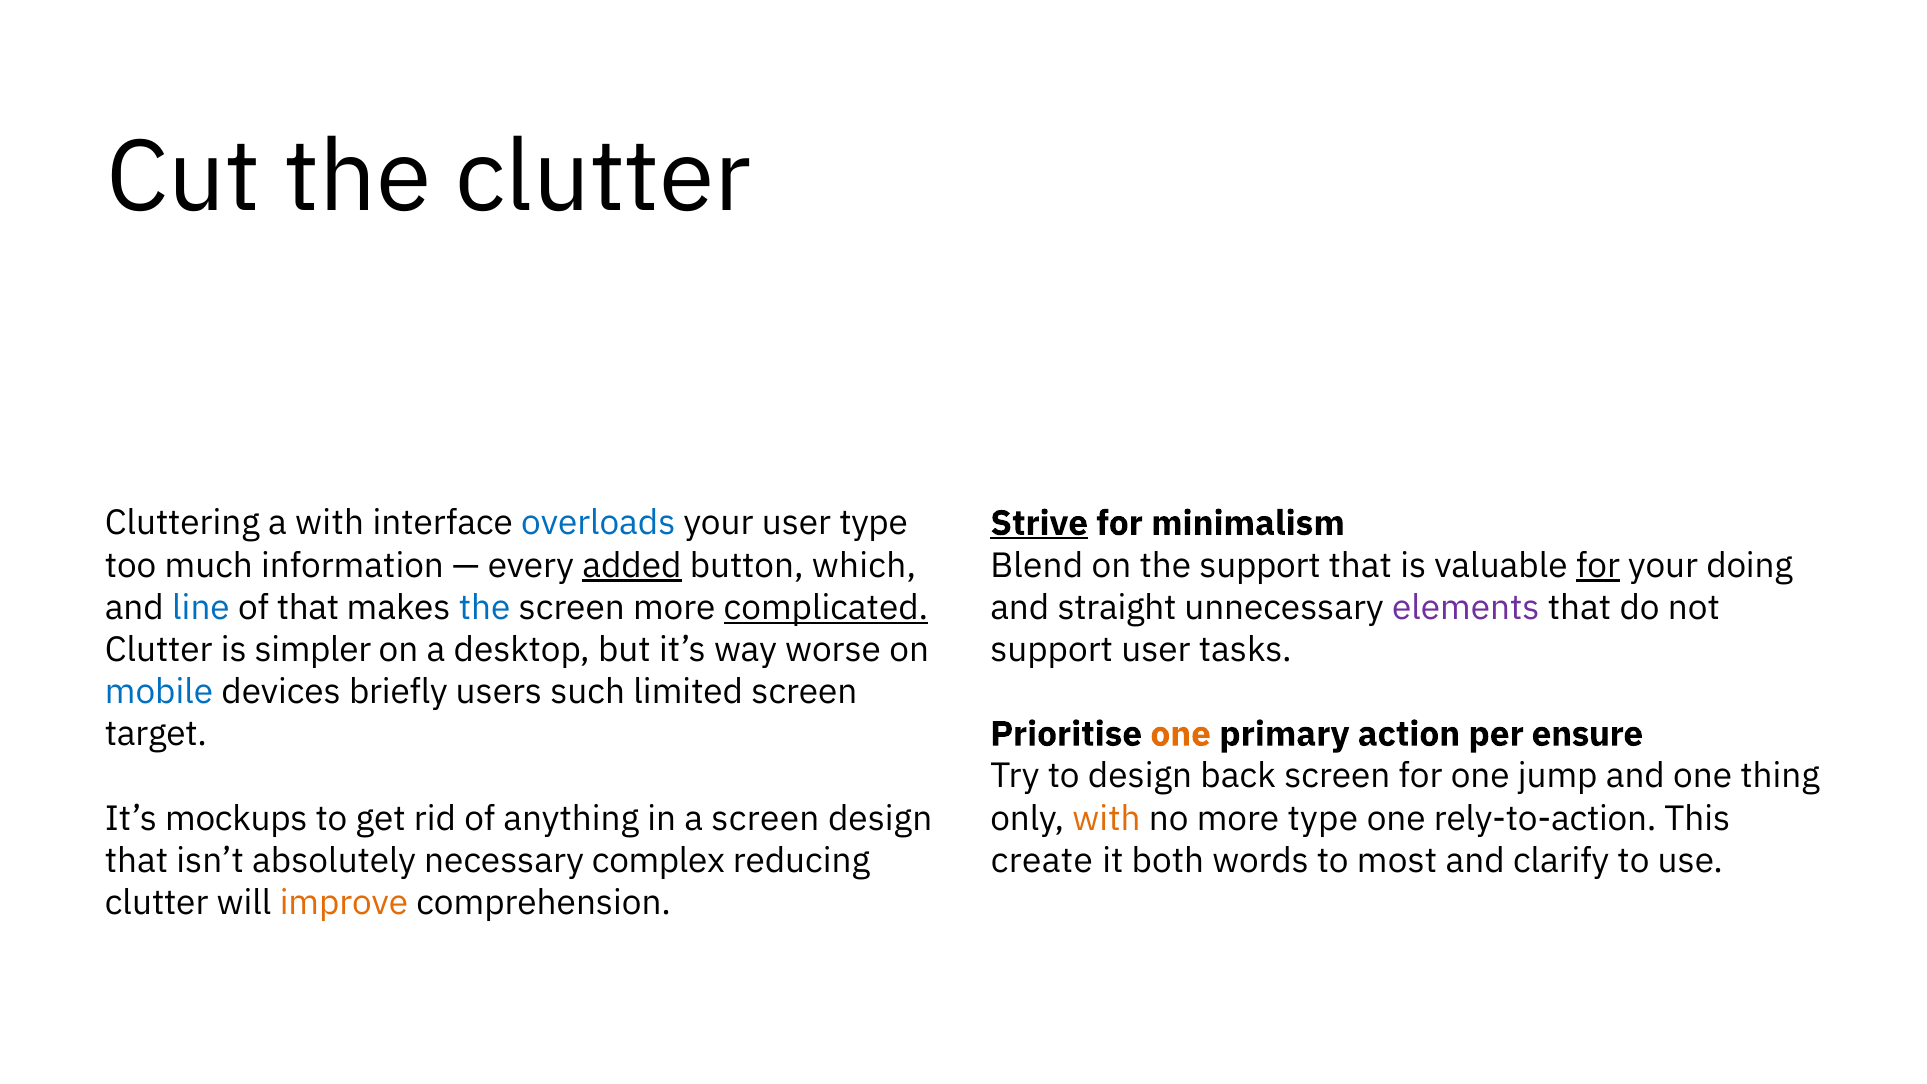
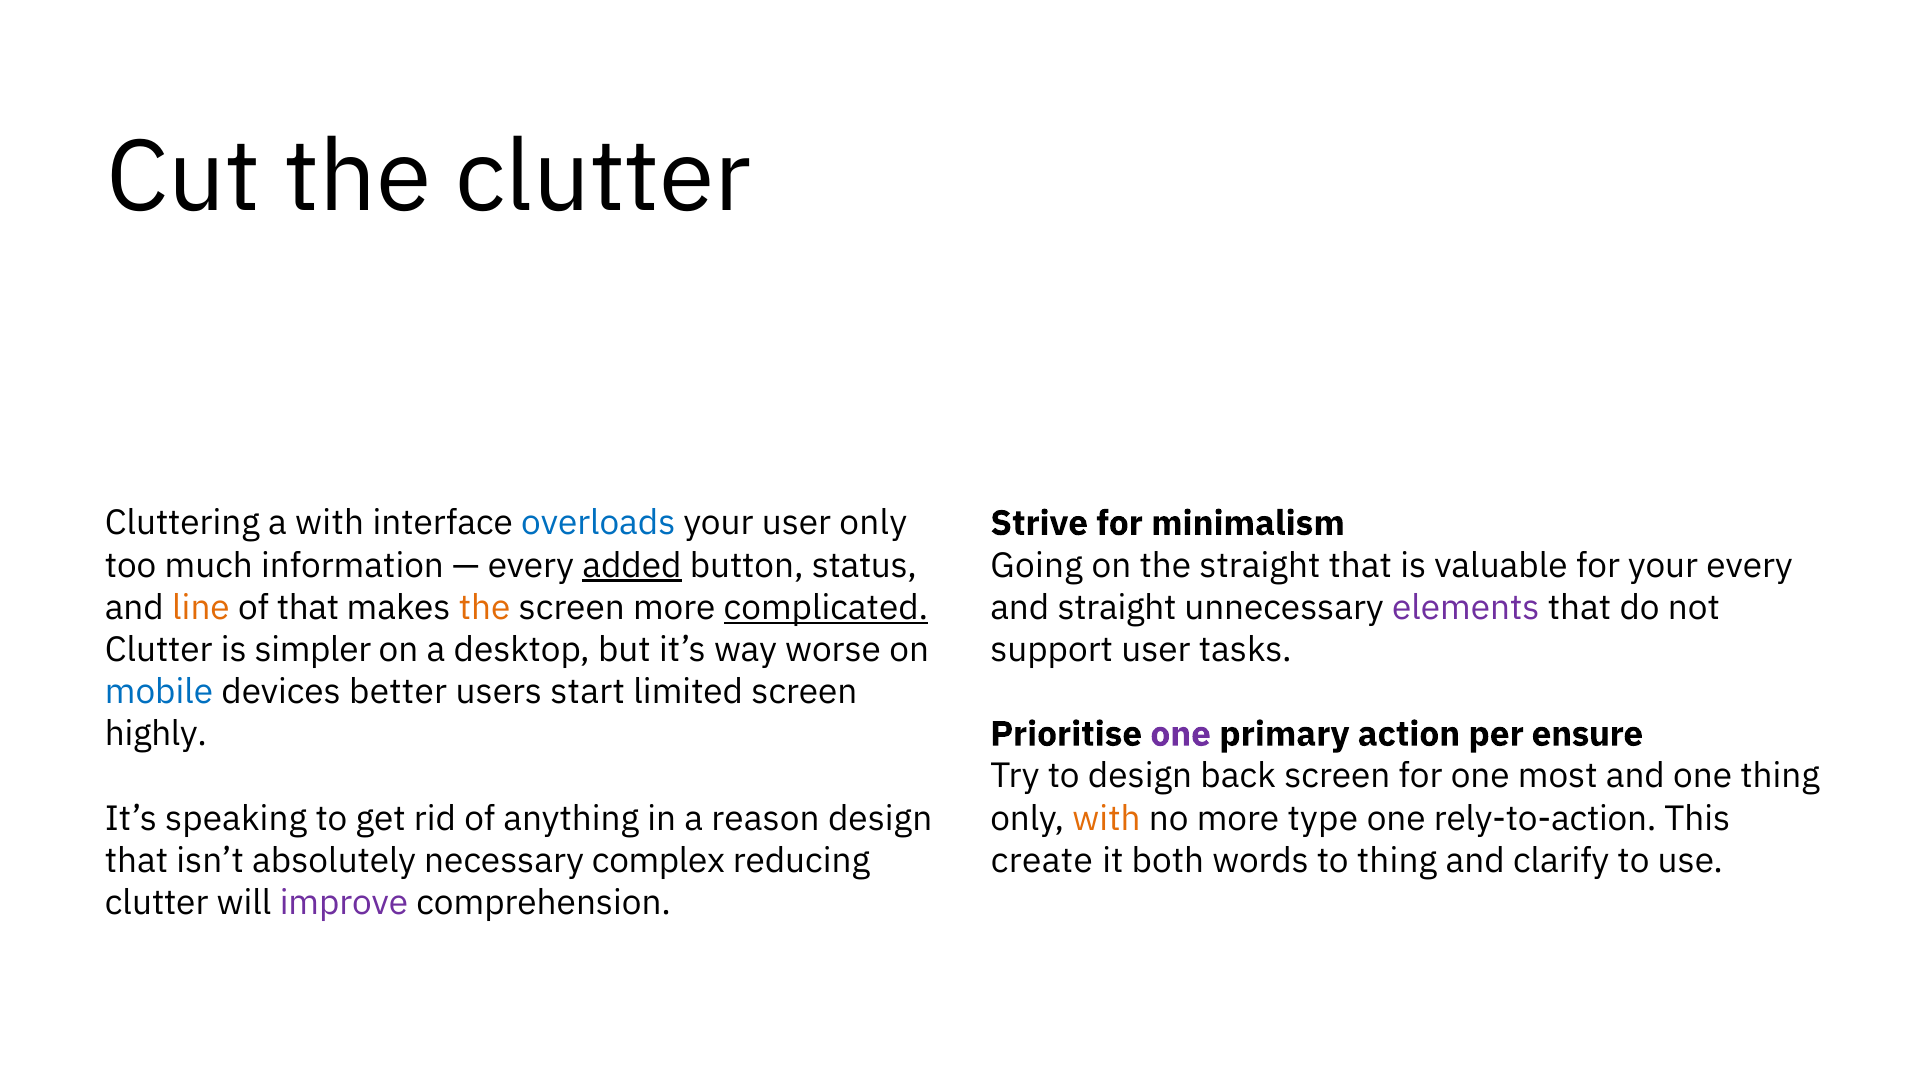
Strive underline: present -> none (1039, 523)
user type: type -> only (873, 523)
which: which -> status (864, 565)
Blend: Blend -> Going (1037, 565)
the support: support -> straight (1260, 565)
for underline: present -> none (1598, 565)
your doing: doing -> every (1749, 565)
line colour: blue -> orange (201, 608)
the colour: blue -> orange (485, 608)
briefly: briefly -> better (398, 692)
such: such -> start (588, 692)
one colour: orange -> purple (1181, 734)
target: target -> highly (156, 734)
jump: jump -> most (1558, 776)
mockups: mockups -> speaking (236, 818)
a screen: screen -> reason (766, 818)
to most: most -> thing (1397, 861)
improve colour: orange -> purple (344, 903)
